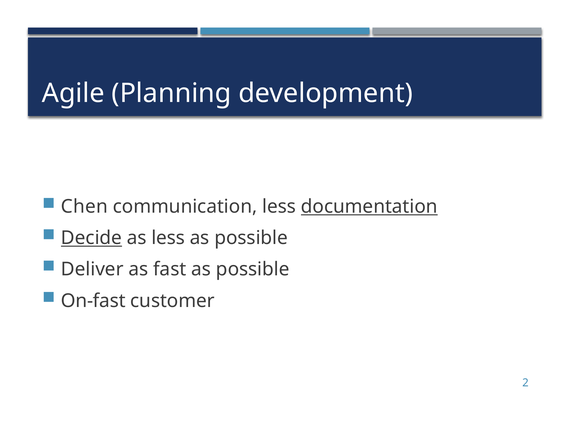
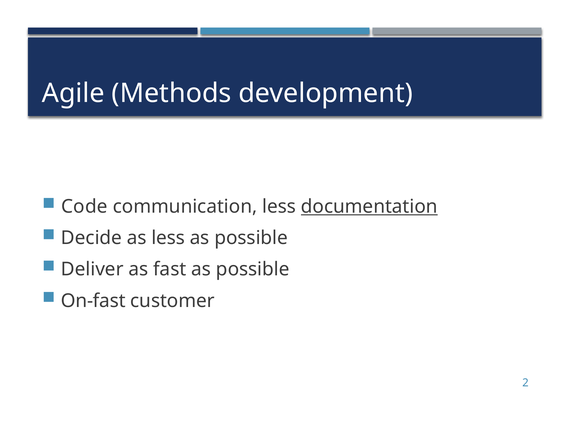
Planning: Planning -> Methods (172, 93)
Chen: Chen -> Code (84, 206)
Decide underline: present -> none (91, 238)
